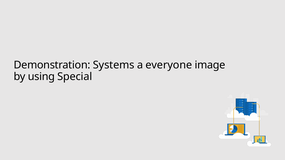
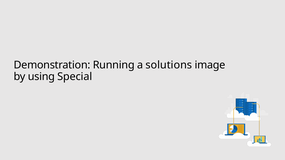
Systems: Systems -> Running (114, 65)
everyone: everyone -> solutions (169, 65)
